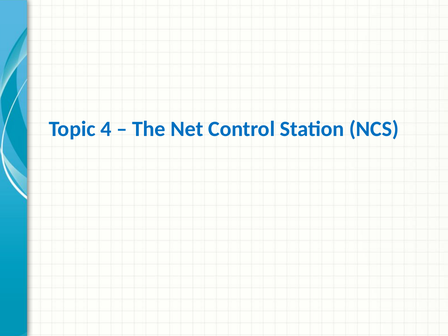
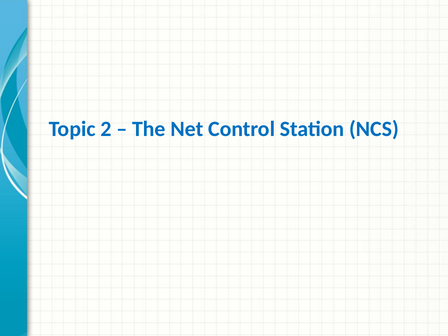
4: 4 -> 2 (106, 129)
